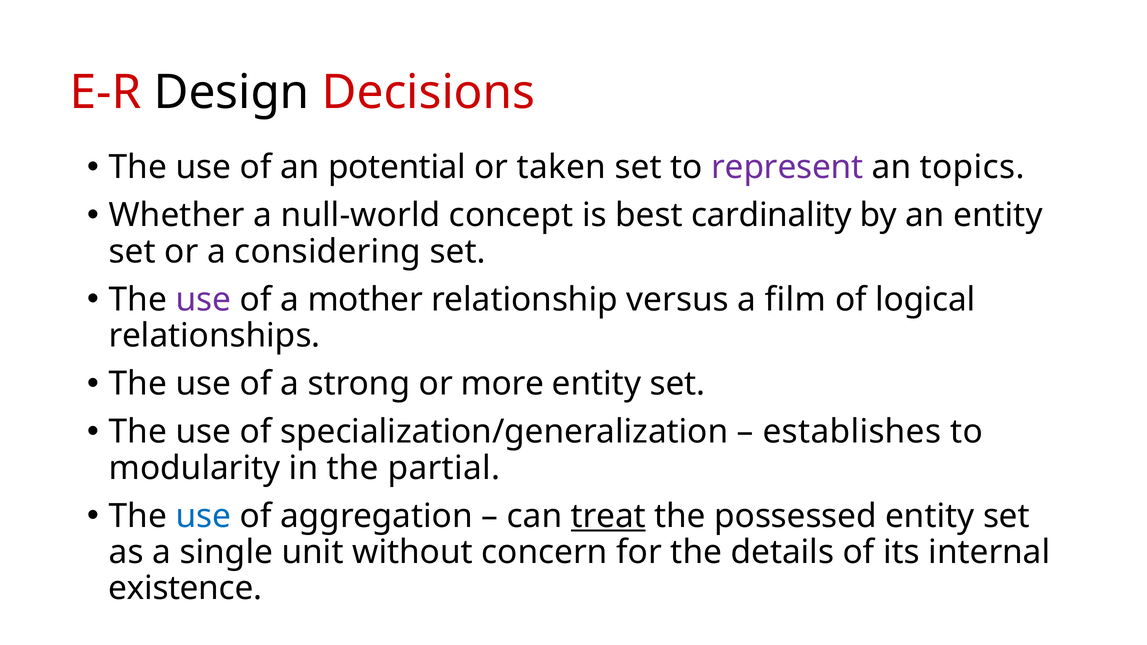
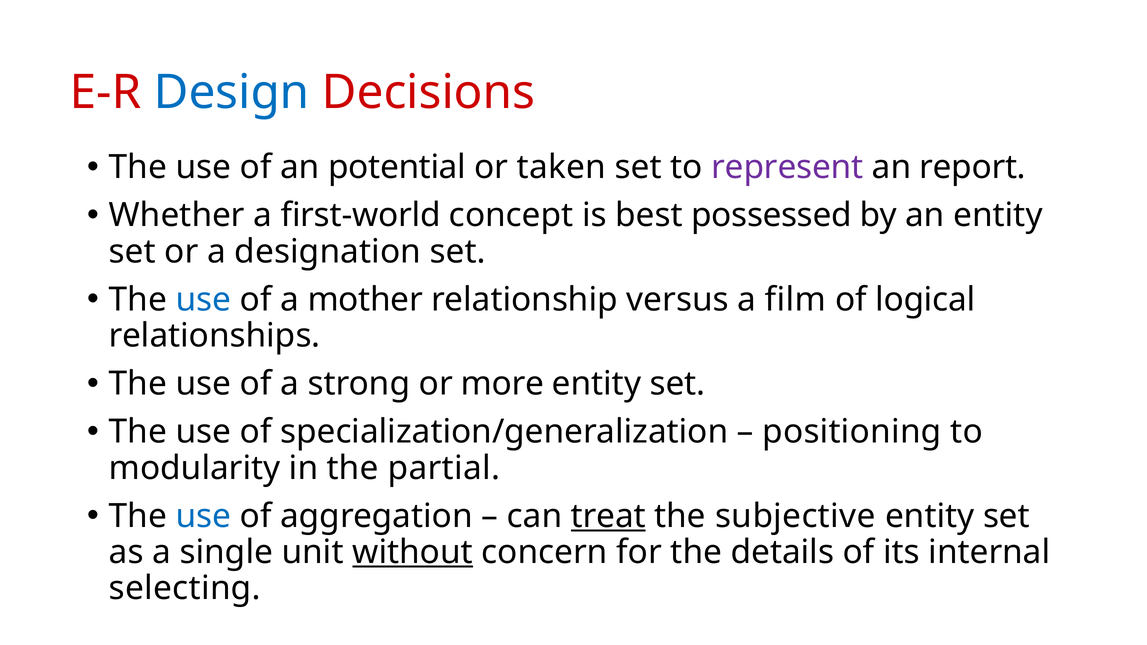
Design colour: black -> blue (232, 93)
topics: topics -> report (973, 167)
null-world: null-world -> first-world (361, 215)
cardinality: cardinality -> possessed (771, 215)
considering: considering -> designation (328, 252)
use colour: purple -> blue (203, 300)
establishes: establishes -> positioning (852, 432)
possessed: possessed -> subjective (795, 516)
without underline: none -> present (413, 552)
existence: existence -> selecting (185, 589)
